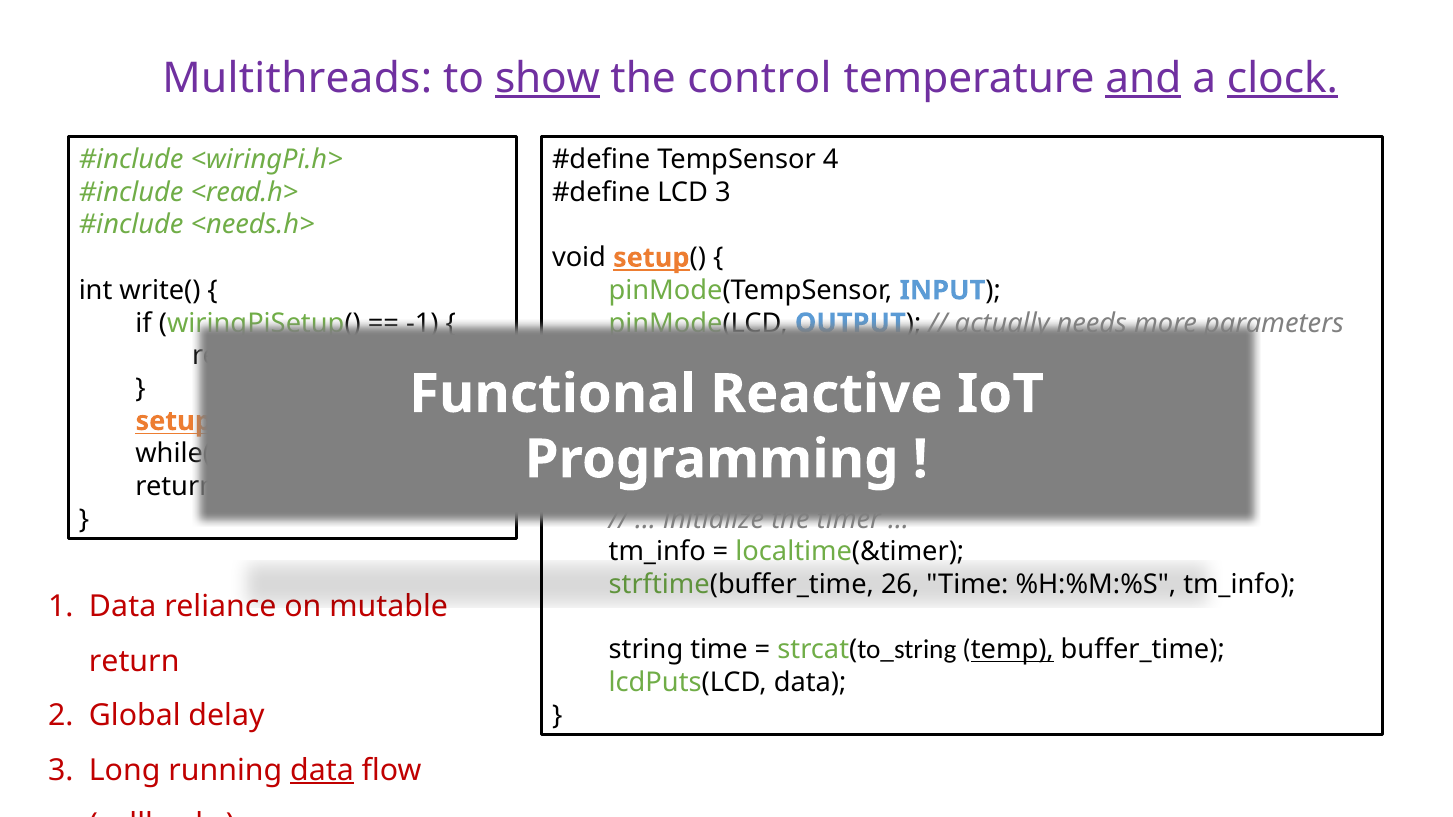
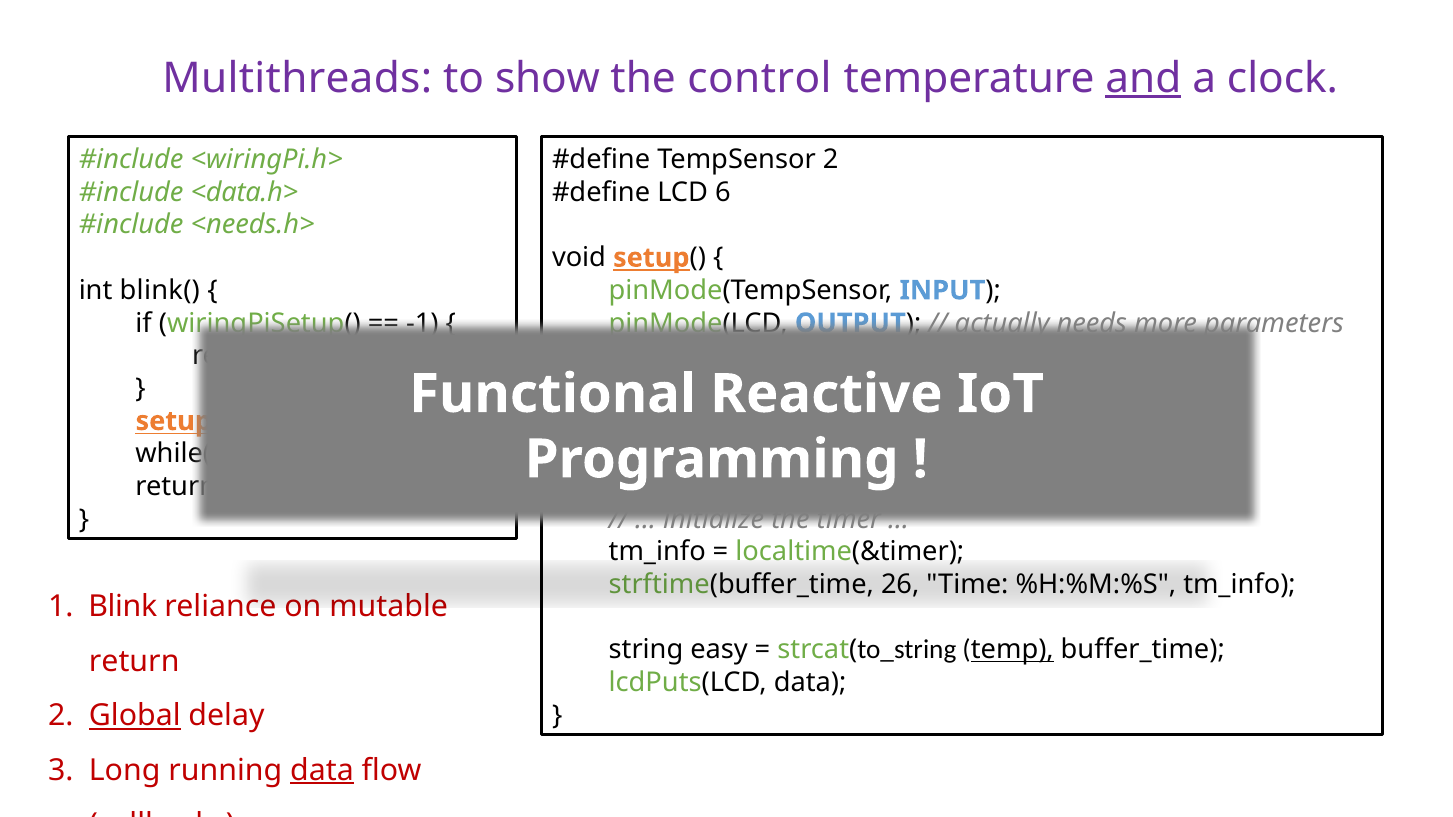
show underline: present -> none (547, 79)
clock underline: present -> none (1283, 79)
TempSensor 4: 4 -> 2 (831, 160)
<read.h>: <read.h> -> <data.h> (244, 192)
LCD 3: 3 -> 6 (723, 192)
write(: write( -> blink( (160, 290)
1 Data: Data -> Blink (123, 607)
string time: time -> easy (719, 650)
Global underline: none -> present (135, 716)
